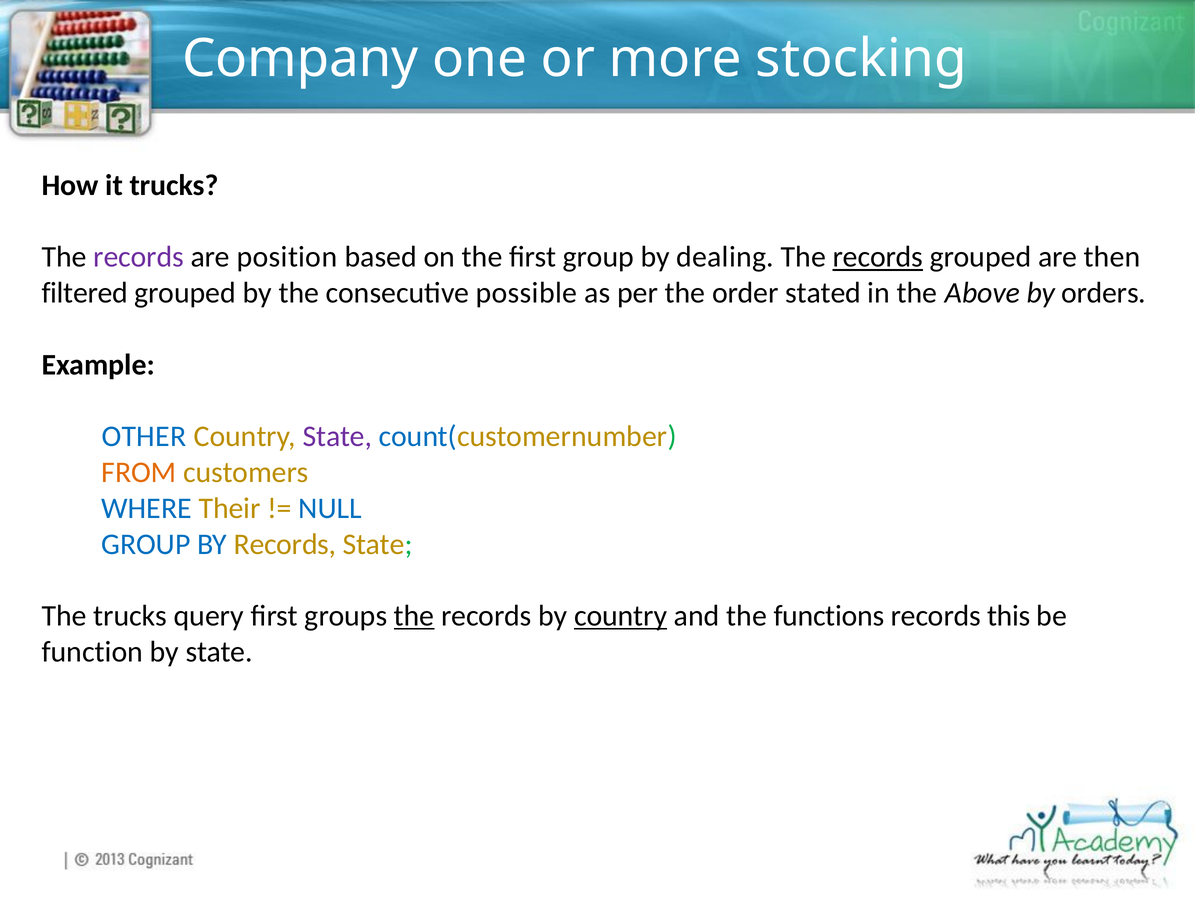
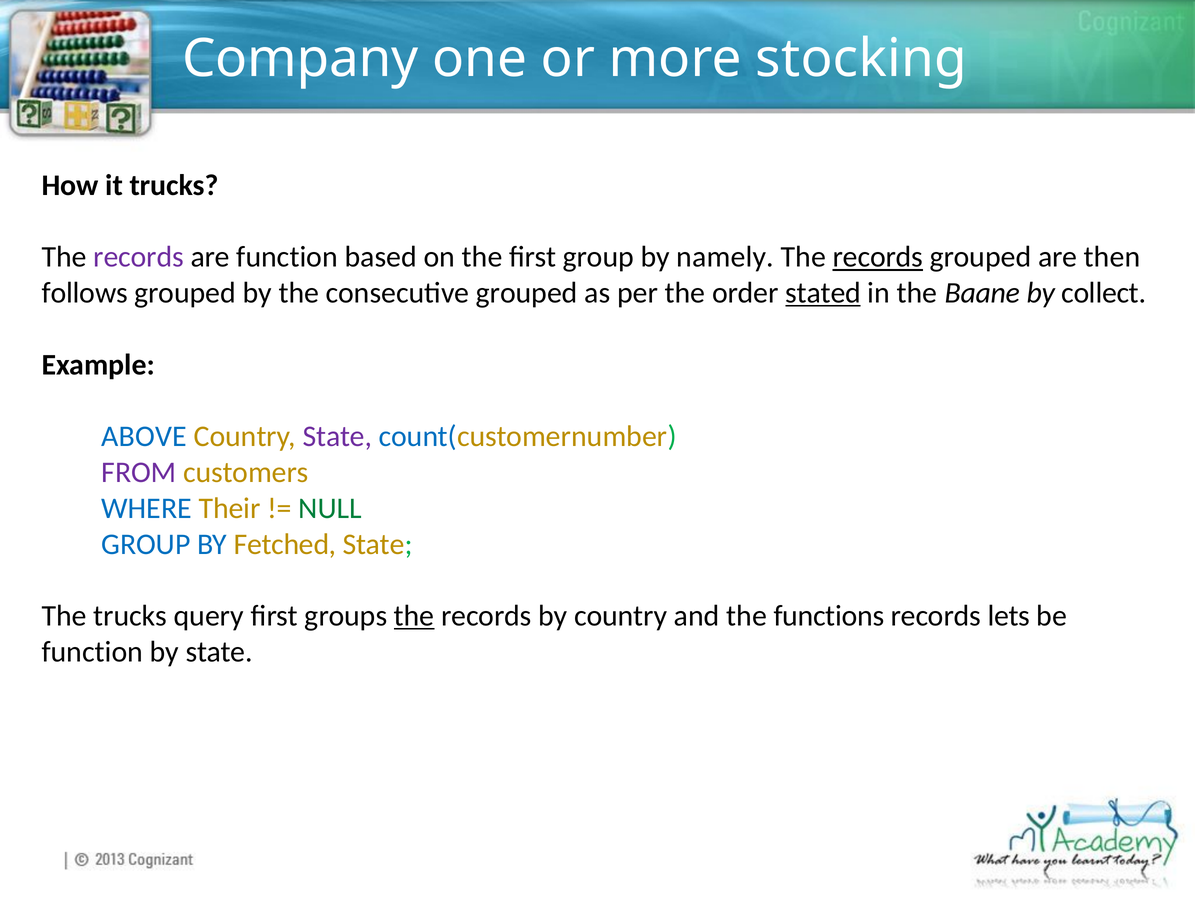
are position: position -> function (287, 257)
dealing: dealing -> namely (725, 257)
filtered: filtered -> follows (85, 293)
consecutive possible: possible -> grouped (527, 293)
stated underline: none -> present (823, 293)
Above: Above -> Baane (983, 293)
orders: orders -> collect (1104, 293)
OTHER: OTHER -> ABOVE (144, 436)
FROM colour: orange -> purple (139, 472)
NULL colour: blue -> green (330, 508)
BY Records: Records -> Fetched (285, 544)
country underline: present -> none (621, 615)
this: this -> lets (1009, 615)
